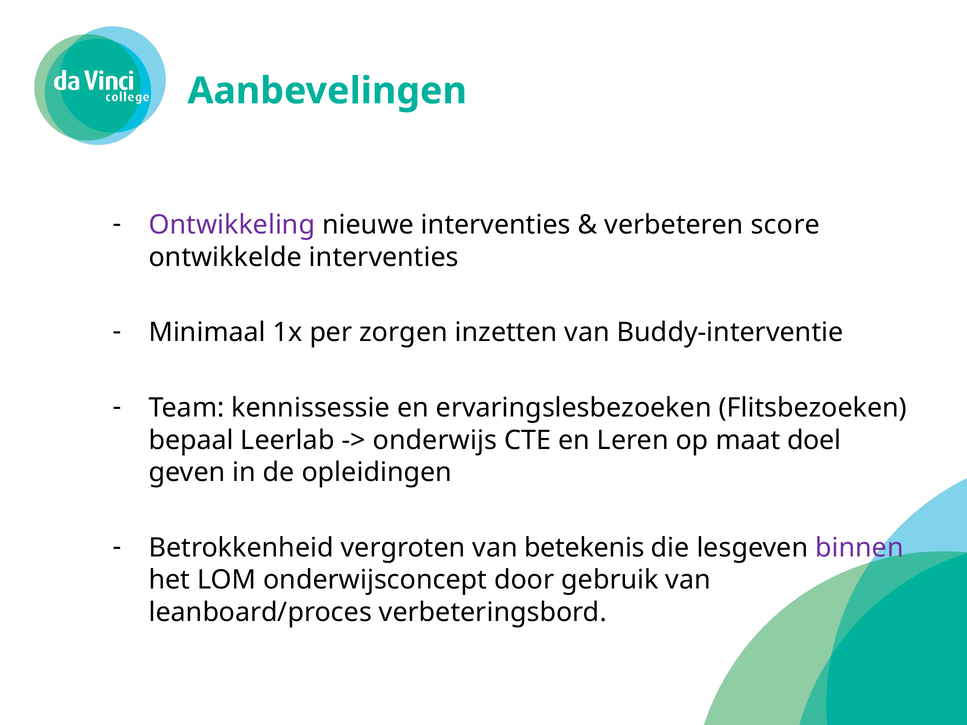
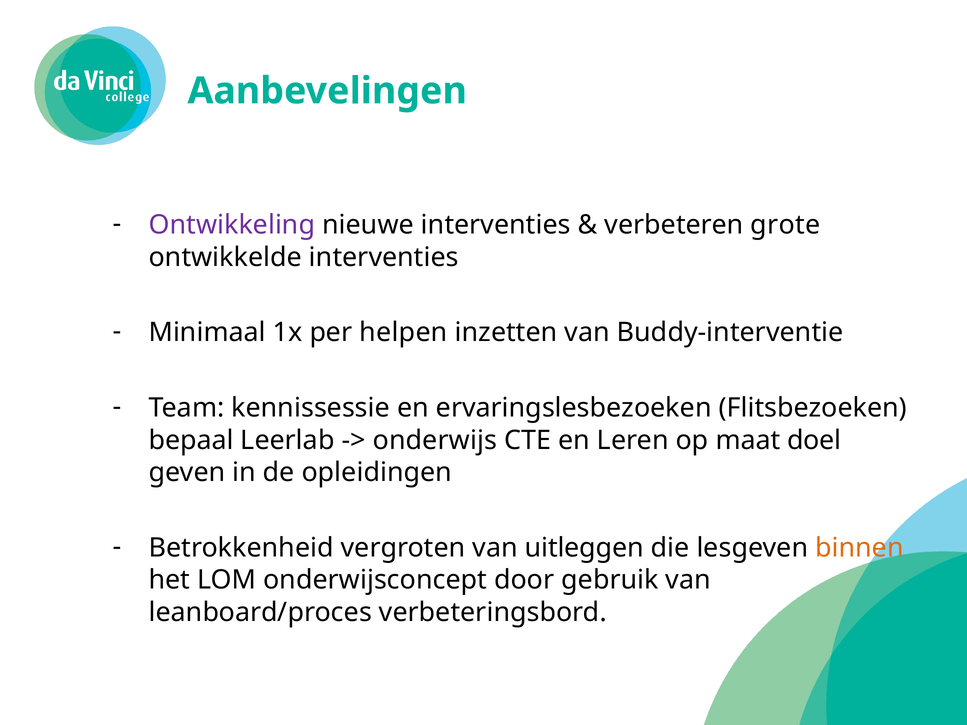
score: score -> grote (785, 225)
zorgen: zorgen -> helpen (403, 333)
betekenis: betekenis -> uitleggen (584, 548)
binnen colour: purple -> orange (860, 548)
